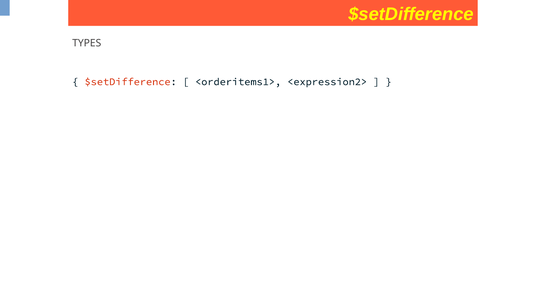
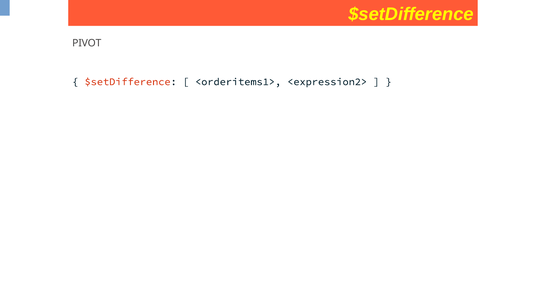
TYPES: TYPES -> PIVOT (87, 43)
